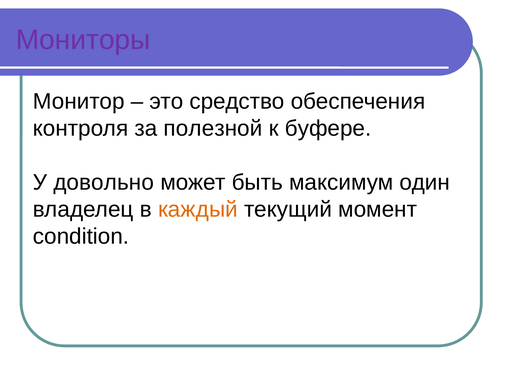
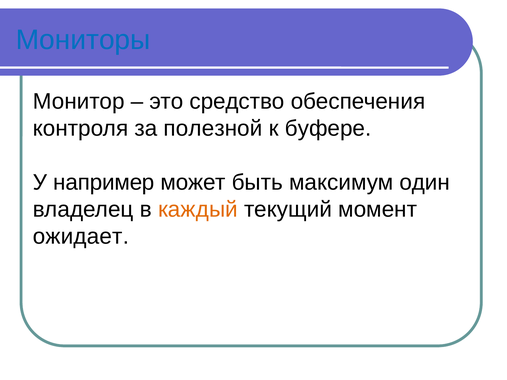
Мониторы colour: purple -> blue (83, 40)
довольно: довольно -> например (104, 183)
condition: condition -> ожидает (81, 237)
